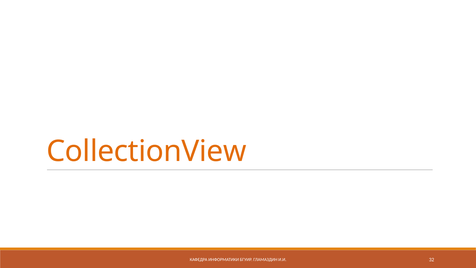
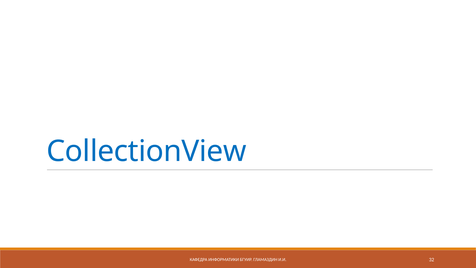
CollectionView colour: orange -> blue (146, 151)
